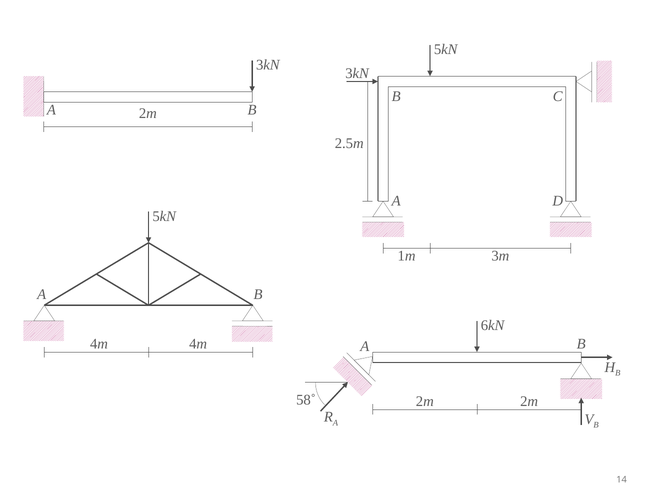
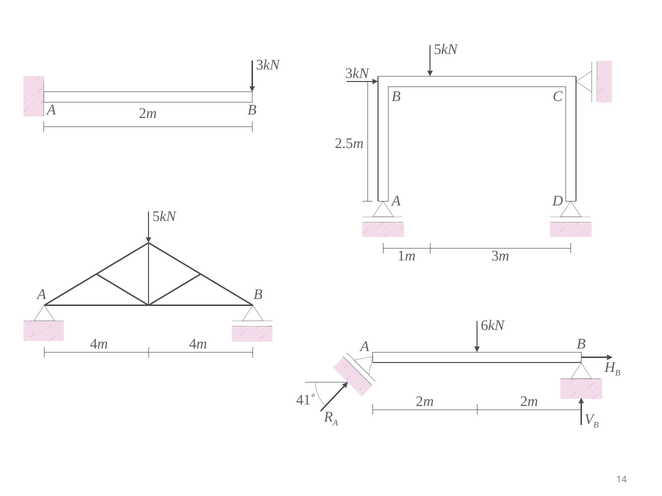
58˚: 58˚ -> 41˚ (306, 401)
